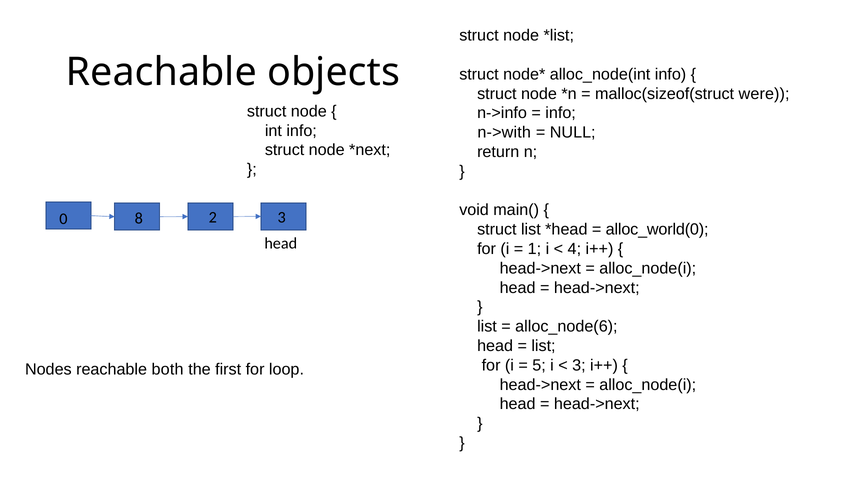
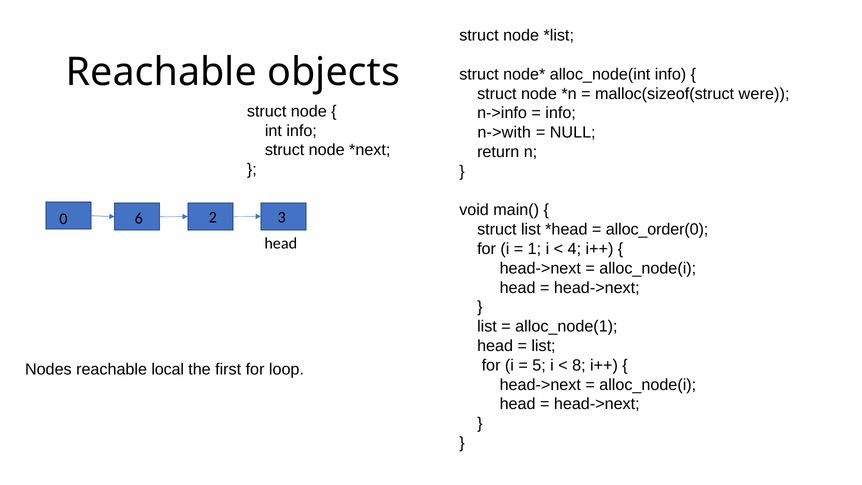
8: 8 -> 6 (139, 218)
alloc_world(0: alloc_world(0 -> alloc_order(0 (657, 229)
alloc_node(6: alloc_node(6 -> alloc_node(1 (566, 326)
3: 3 -> 8 (579, 365)
both: both -> local (168, 370)
